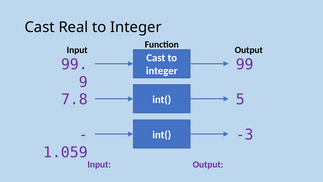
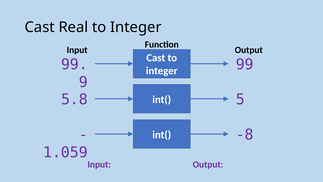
7.8: 7.8 -> 5.8 (74, 99)
-3: -3 -> -8 (245, 135)
